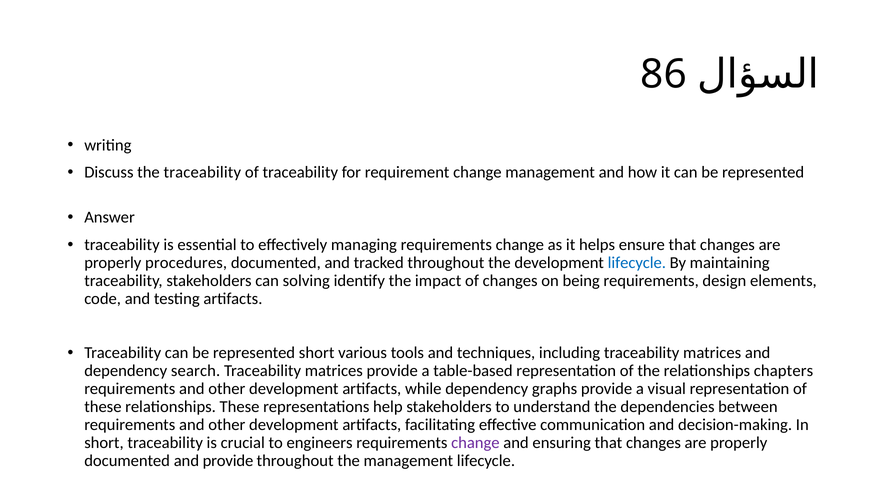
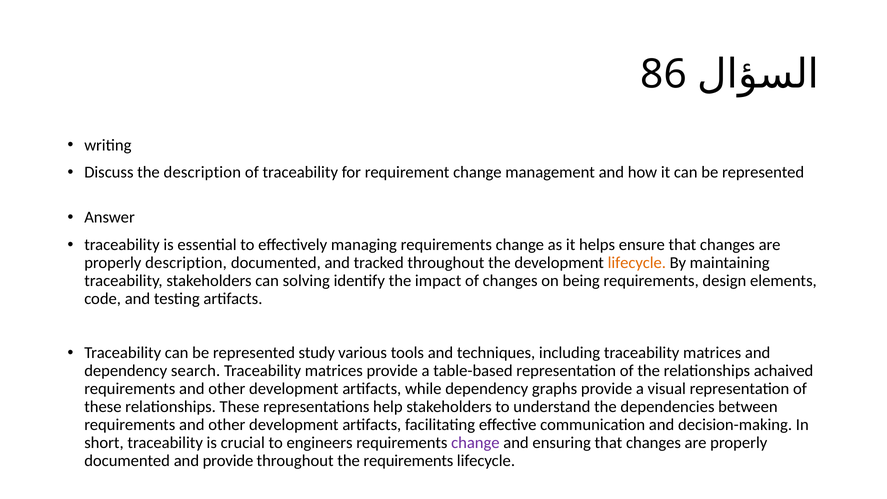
the traceability: traceability -> description (202, 172)
properly procedures: procedures -> description (186, 263)
lifecycle colour: blue -> orange (637, 263)
represented short: short -> study (317, 353)
chapters: chapters -> achaived (784, 371)
the management: management -> requirements (408, 461)
